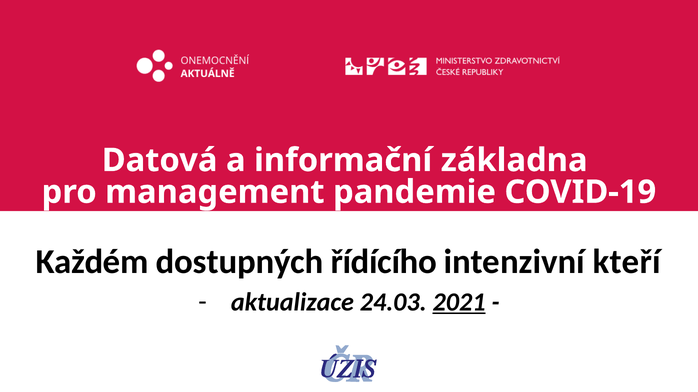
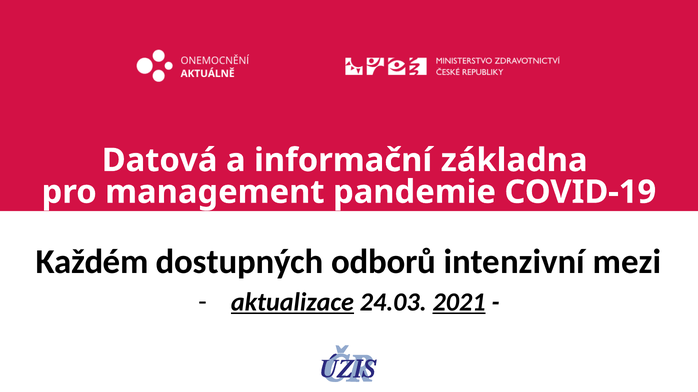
řídícího: řídícího -> odborů (384, 262)
kteří: kteří -> mezi (627, 262)
aktualizace underline: none -> present (292, 302)
